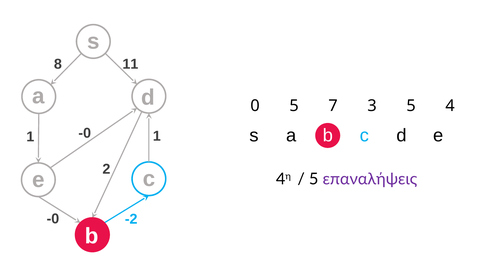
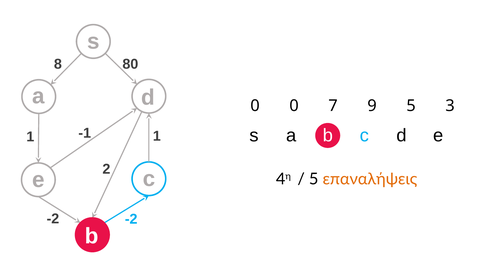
11: 11 -> 80 (130, 64)
0 5: 5 -> 0 (294, 106)
3: 3 -> 9 (372, 106)
4: 4 -> 3 (450, 106)
-0: -0 -> -1 (85, 133)
επαναλήψεις colour: purple -> orange (370, 179)
-0: -0 -> -2 (53, 219)
